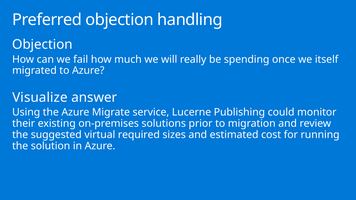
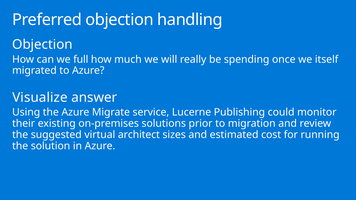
fail: fail -> full (81, 59)
required: required -> architect (139, 135)
